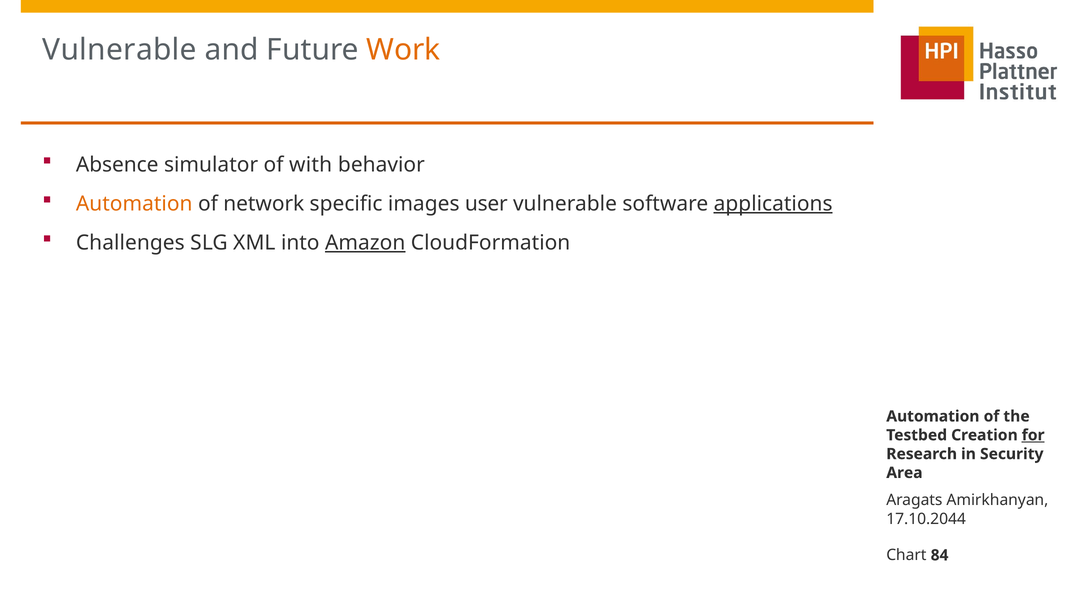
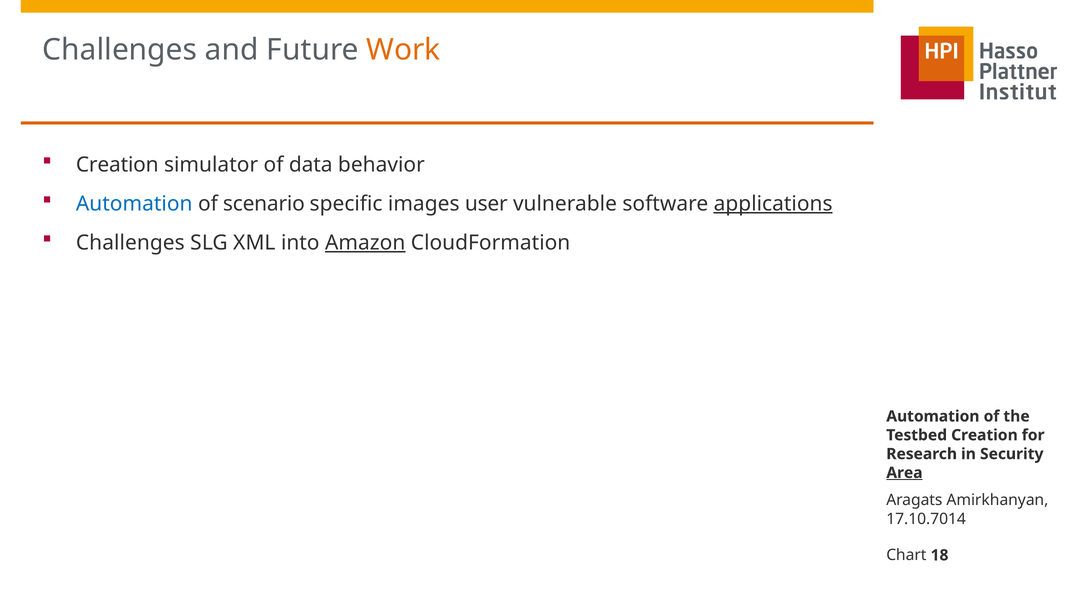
Vulnerable: Vulnerable -> Challenges (120, 50)
Absence: Absence -> Creation (117, 165)
with: with -> data (311, 165)
Automation colour: orange -> blue (134, 204)
network: network -> scenario (264, 204)
for underline: present -> none (1033, 435)
Area underline: none -> present (904, 473)
17.10.2044: 17.10.2044 -> 17.10.7014 (926, 519)
84: 84 -> 18 (940, 555)
